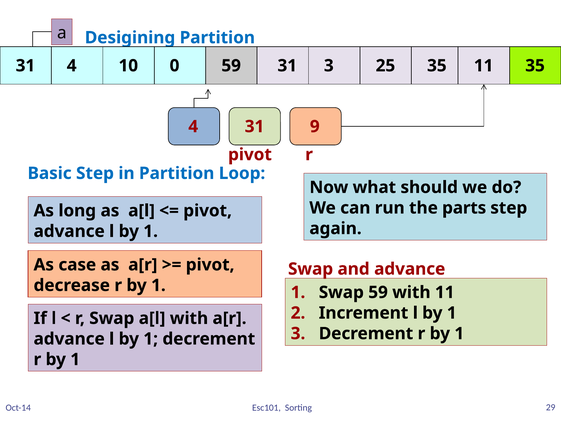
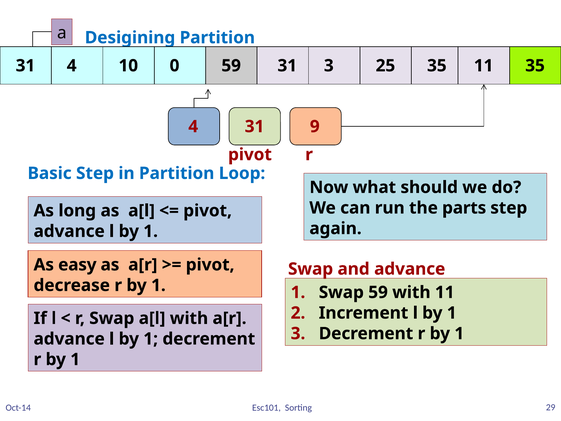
case: case -> easy (77, 265)
